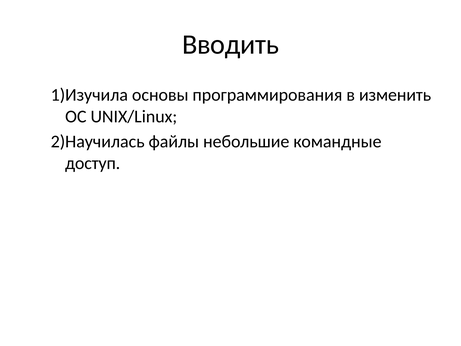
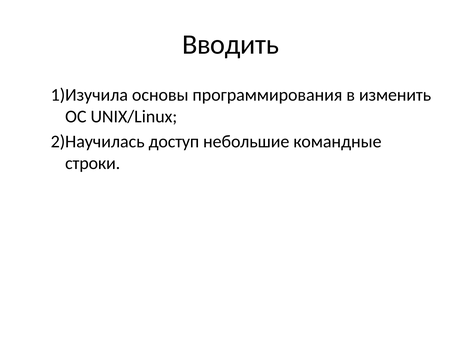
файлы: файлы -> доступ (174, 142)
доступ: доступ -> строки (93, 163)
